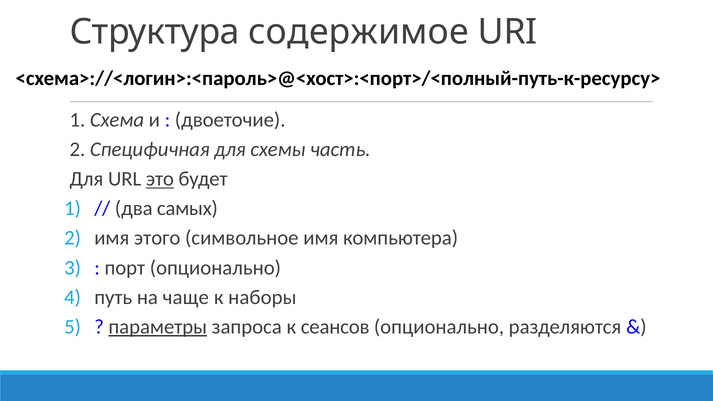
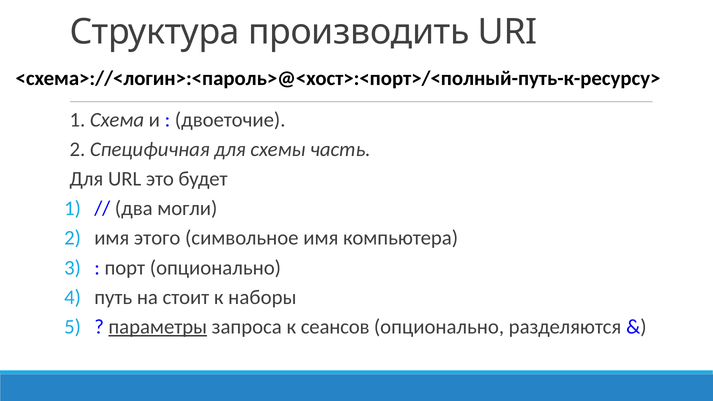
содержимое: содержимое -> производить (359, 32)
это underline: present -> none (160, 179)
самых: самых -> могли (187, 209)
чаще: чаще -> стоит (186, 297)
